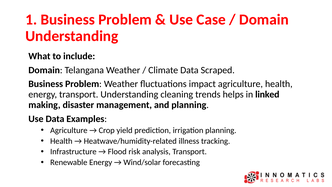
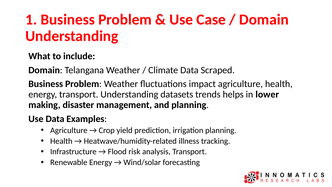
cleaning: cleaning -> datasets (177, 94)
linked: linked -> lower (267, 94)
